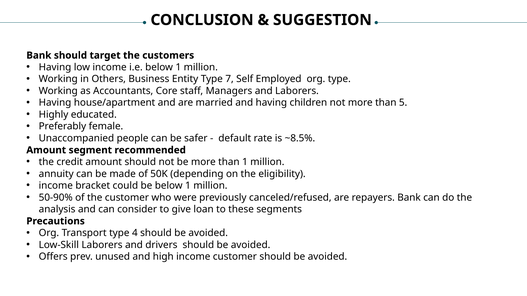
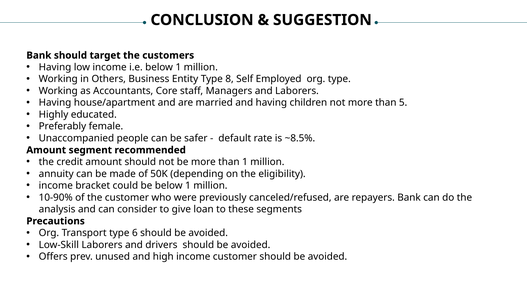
7: 7 -> 8 (230, 79)
50-90%: 50-90% -> 10-90% (56, 198)
4: 4 -> 6 (135, 233)
